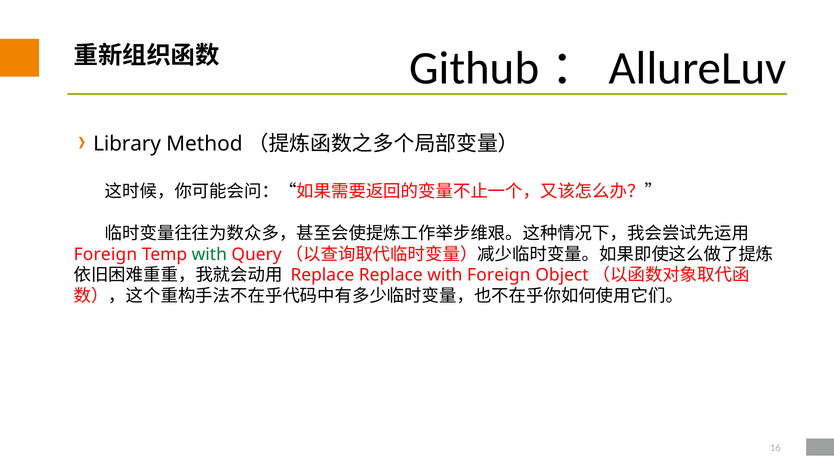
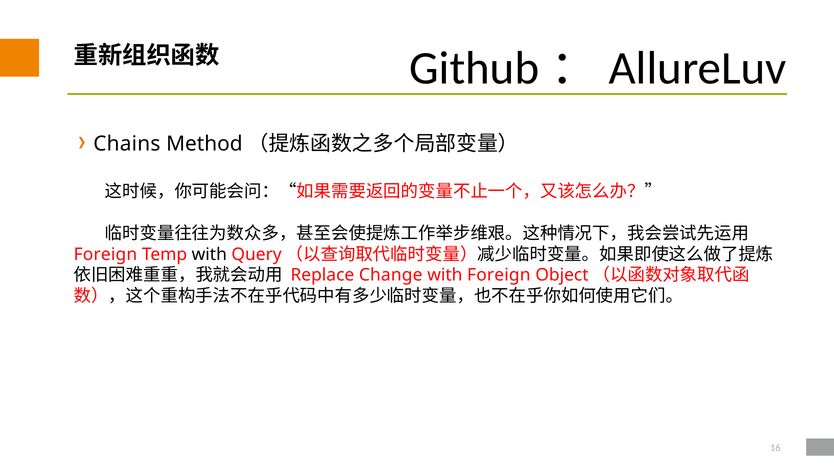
Library: Library -> Chains (127, 144)
with colour: green -> black (209, 254)
Replace Replace: Replace -> Change (391, 275)
